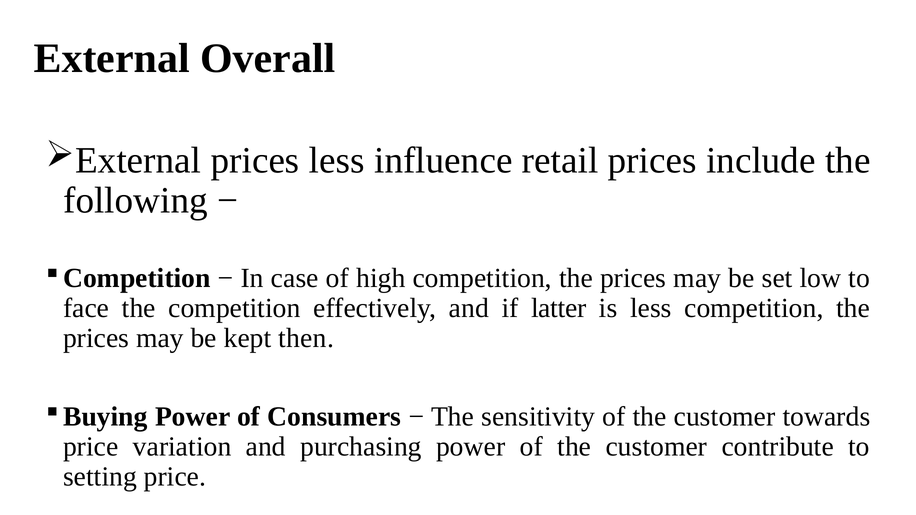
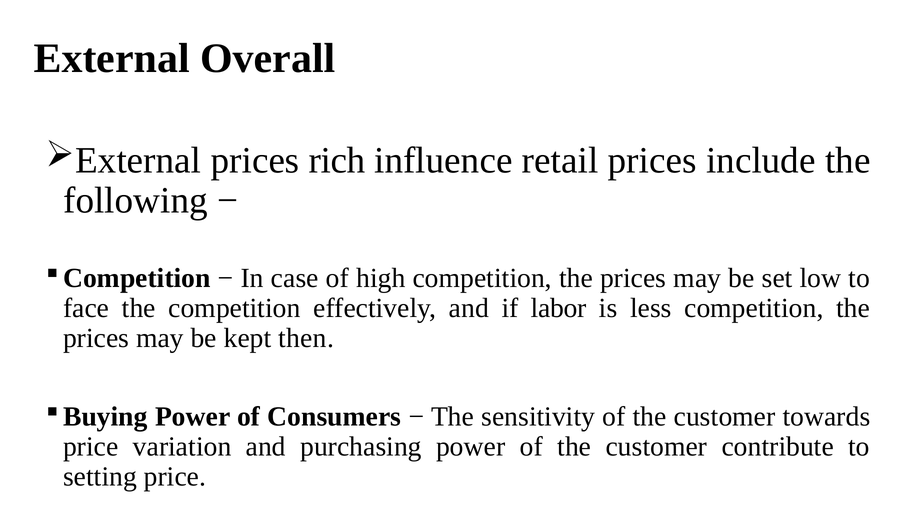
prices less: less -> rich (337, 160)
latter: latter -> labor (559, 308)
